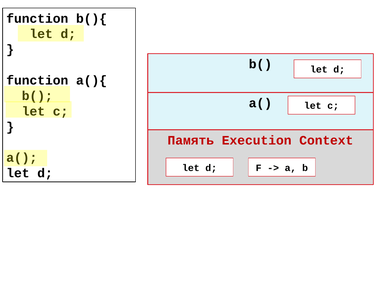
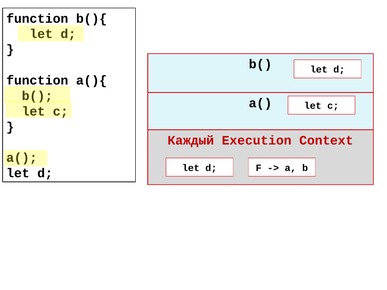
Память: Память -> Каждый (191, 140)
